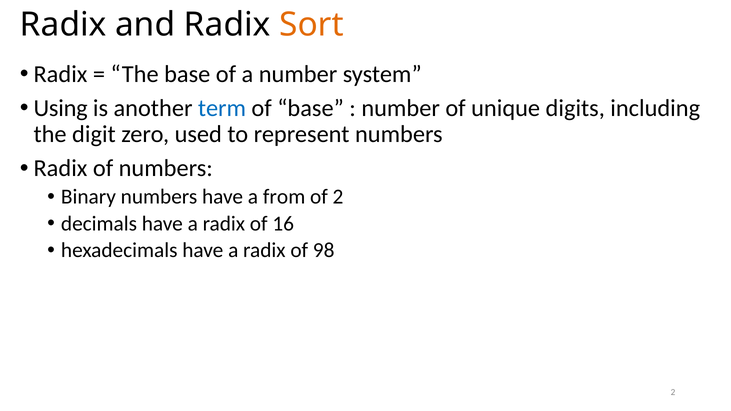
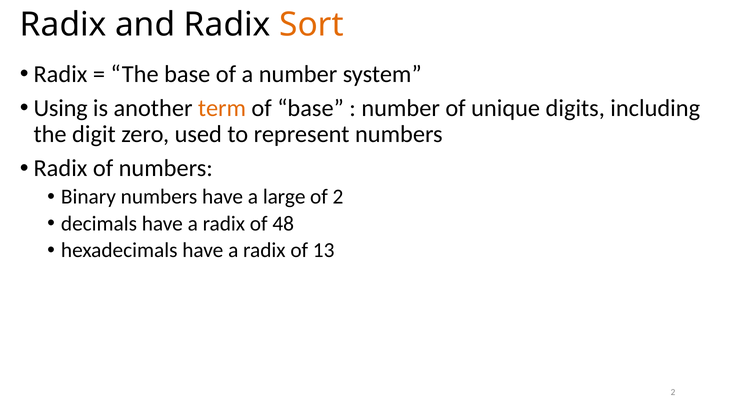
term colour: blue -> orange (222, 108)
from: from -> large (284, 197)
16: 16 -> 48 (283, 224)
98: 98 -> 13 (324, 250)
